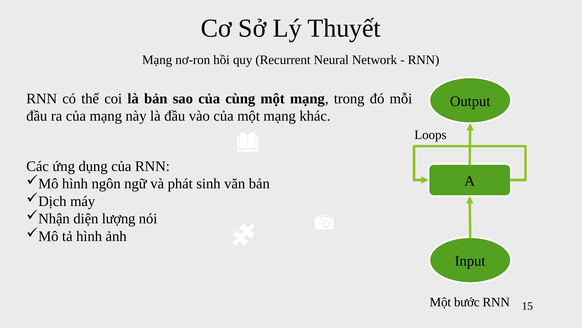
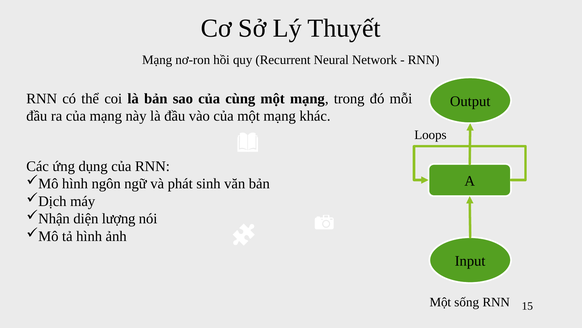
bước: bước -> sống (467, 302)
